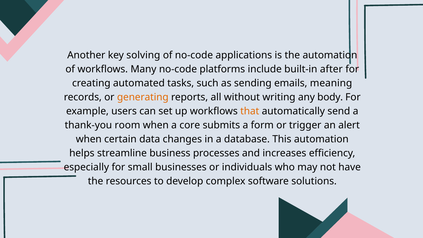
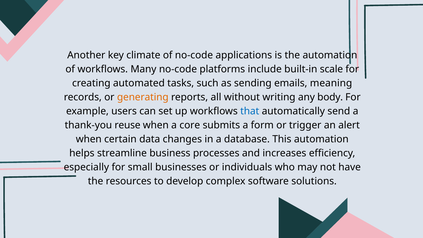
solving: solving -> climate (143, 55)
after: after -> scale (331, 69)
that colour: orange -> blue (250, 111)
room: room -> reuse (128, 125)
